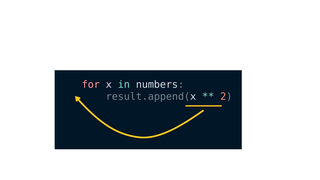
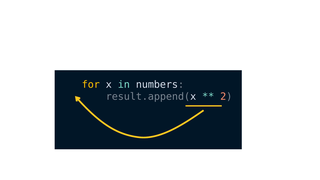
for colour: pink -> yellow (91, 85)
